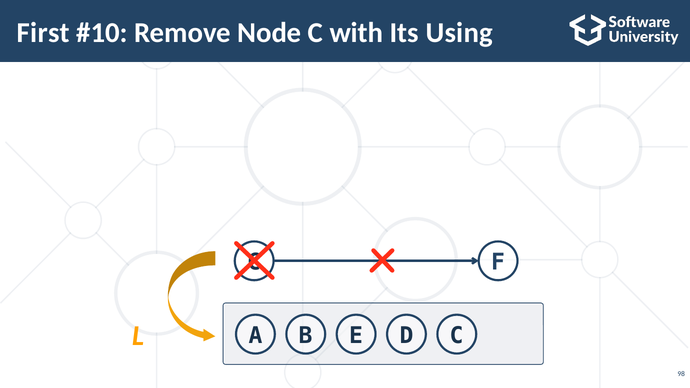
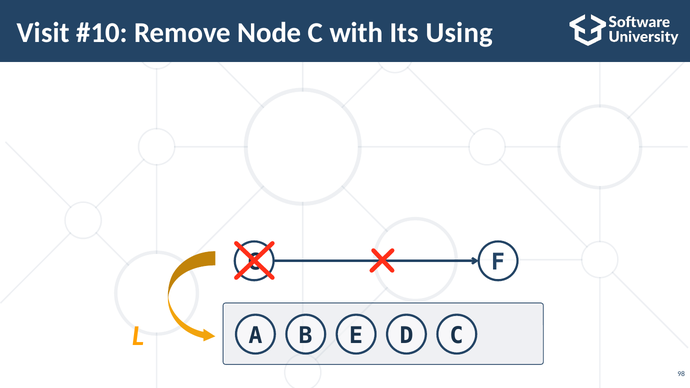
First: First -> Visit (43, 33)
